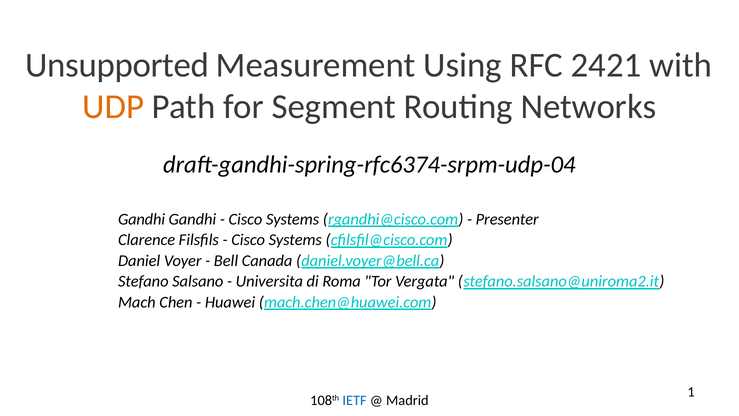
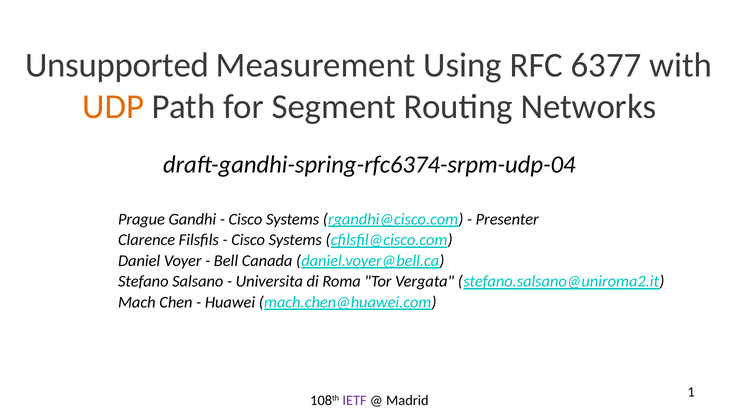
2421: 2421 -> 6377 (606, 65)
Gandhi: Gandhi -> Prague (141, 219)
IETF colour: blue -> purple (355, 400)
